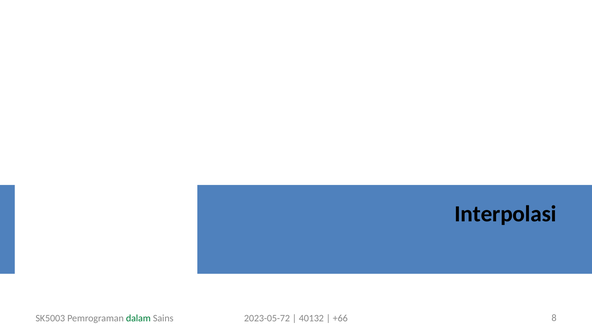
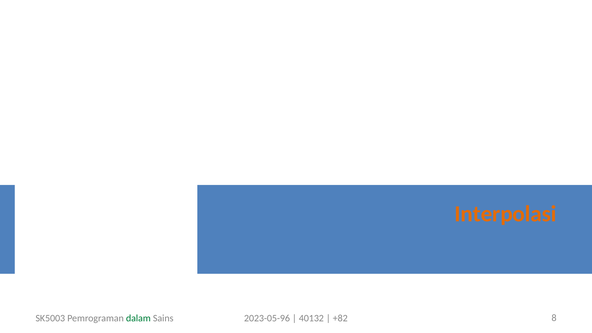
Interpolasi colour: black -> orange (506, 214)
2023-05-72: 2023-05-72 -> 2023-05-96 (267, 318)
+66: +66 -> +82 (340, 318)
